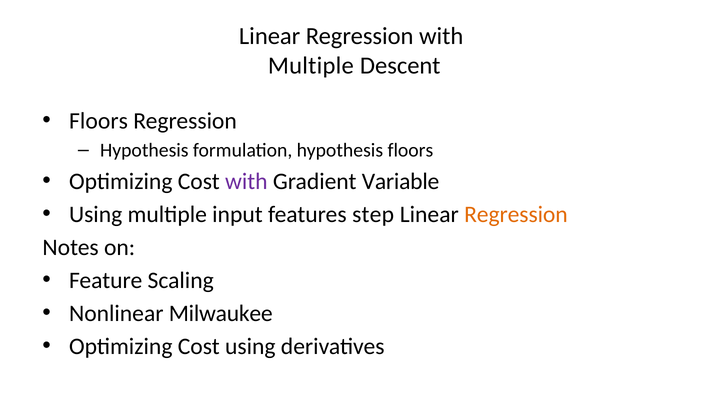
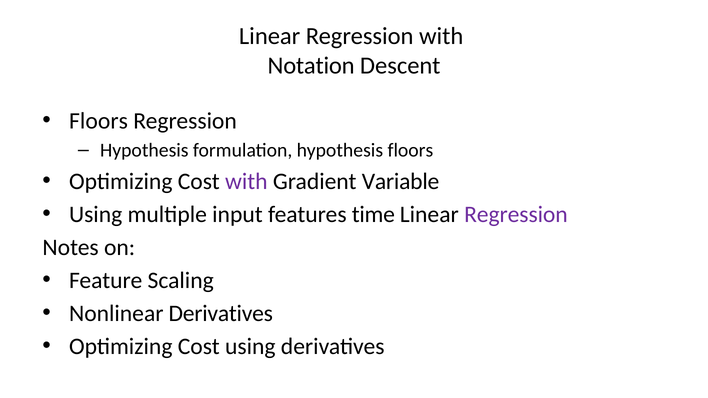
Multiple: Multiple -> Notation (311, 66)
step: step -> time (373, 214)
Regression colour: orange -> purple (516, 214)
Nonlinear Milwaukee: Milwaukee -> Derivatives (221, 314)
